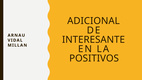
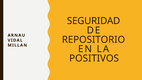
ADICIONAL: ADICIONAL -> SEGURIDAD (94, 21)
INTERESANTE: INTERESANTE -> REPOSITORIO (94, 40)
